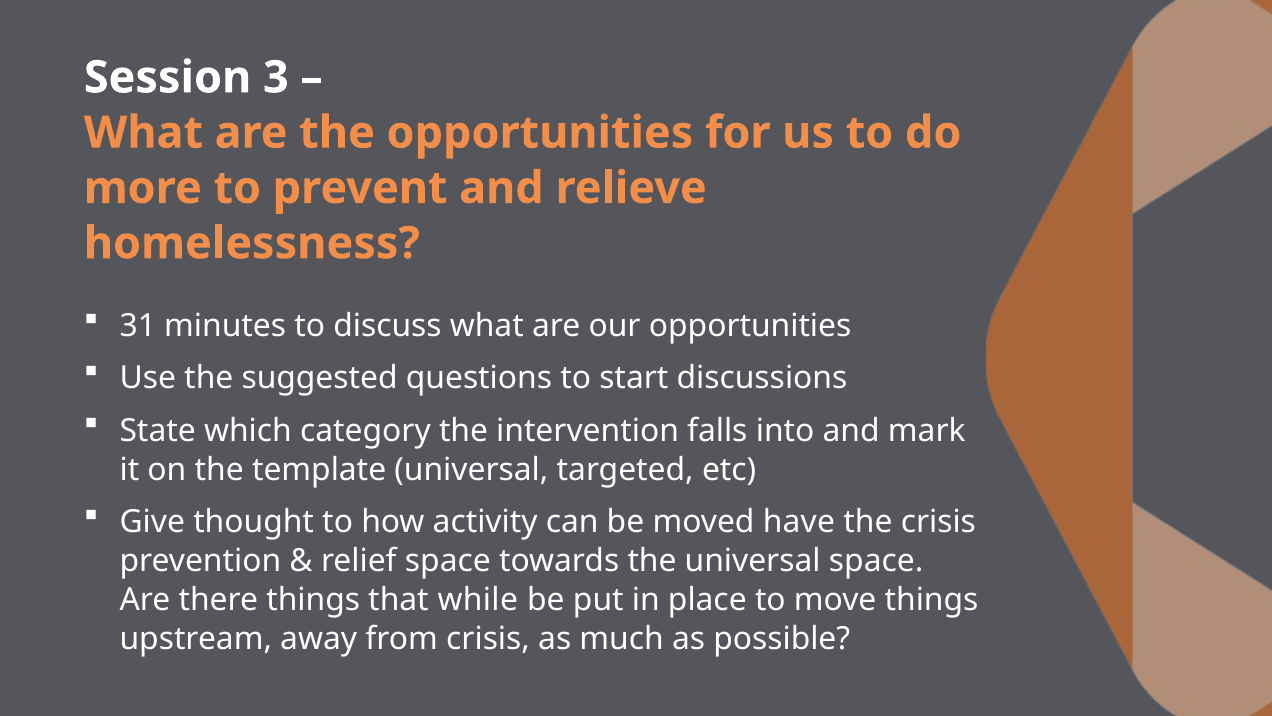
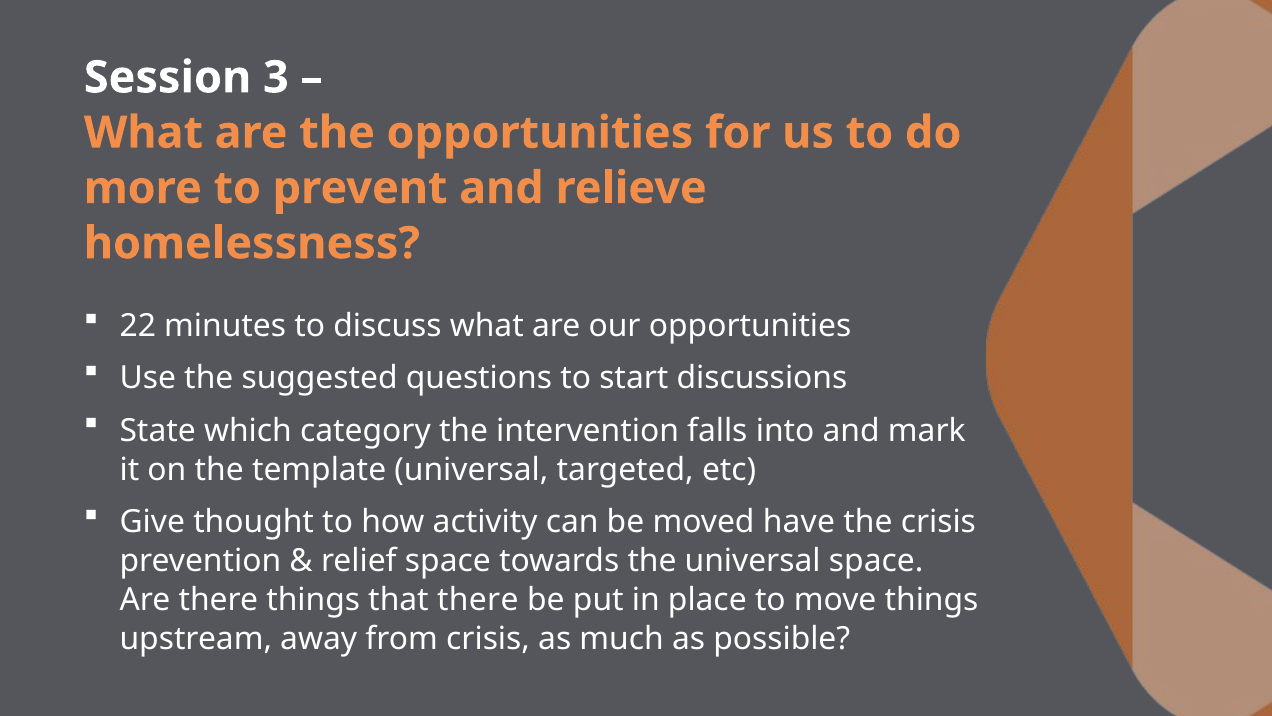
31: 31 -> 22 (138, 326)
that while: while -> there (478, 600)
